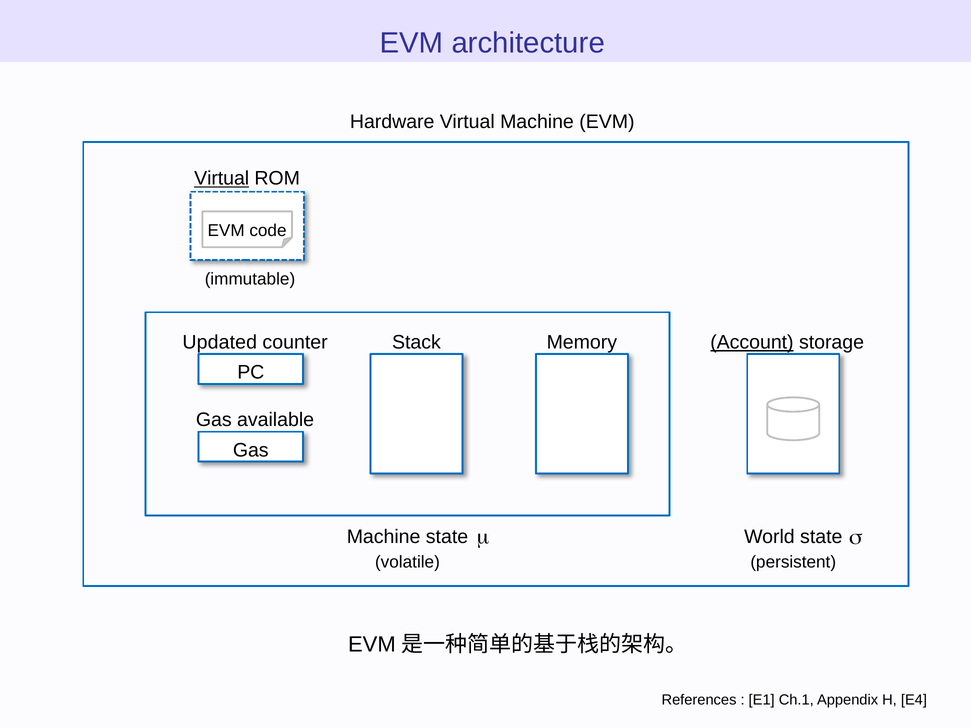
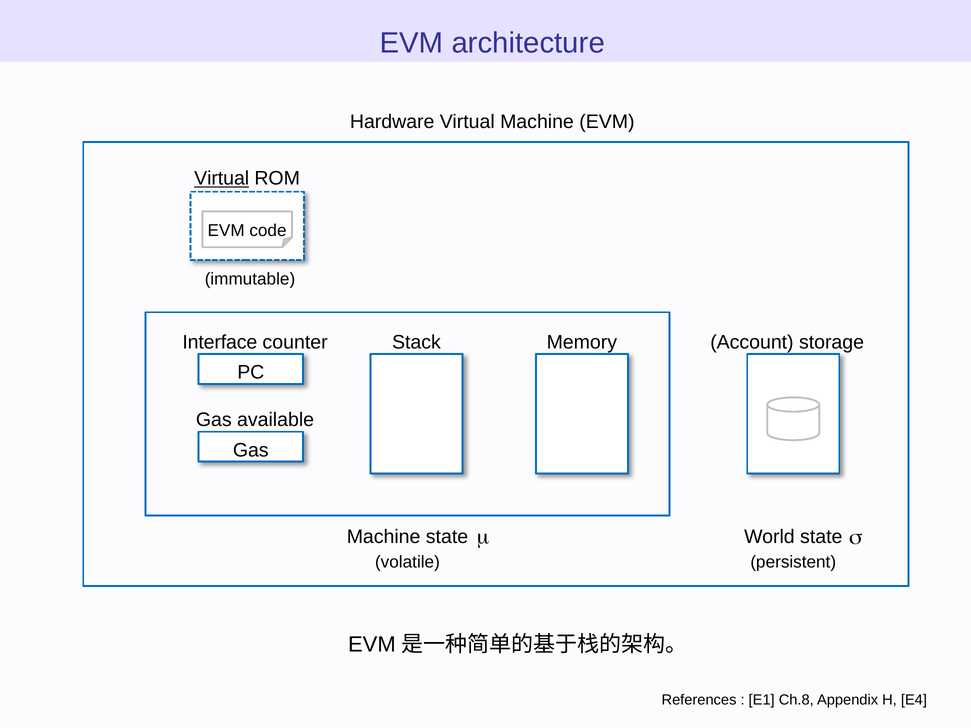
Updated: Updated -> Interface (220, 342)
Account underline: present -> none (752, 342)
Ch.1: Ch.1 -> Ch.8 (796, 700)
